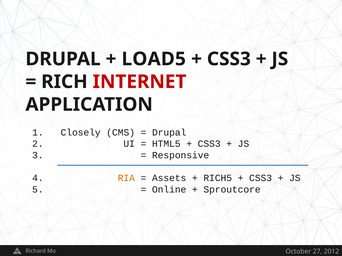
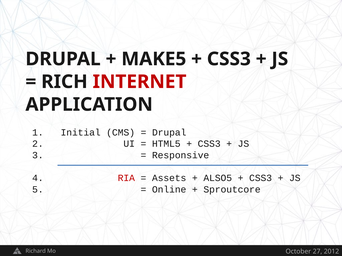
LOAD5: LOAD5 -> MAKE5 (154, 59)
Closely: Closely -> Initial (81, 133)
RIA colour: orange -> red (126, 178)
RICH5: RICH5 -> ALSO5 (218, 178)
